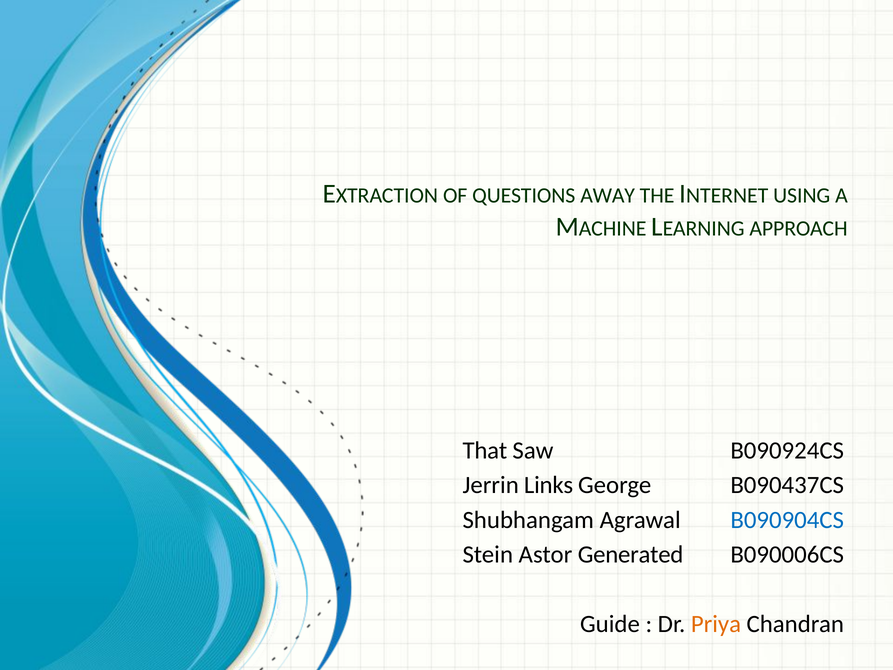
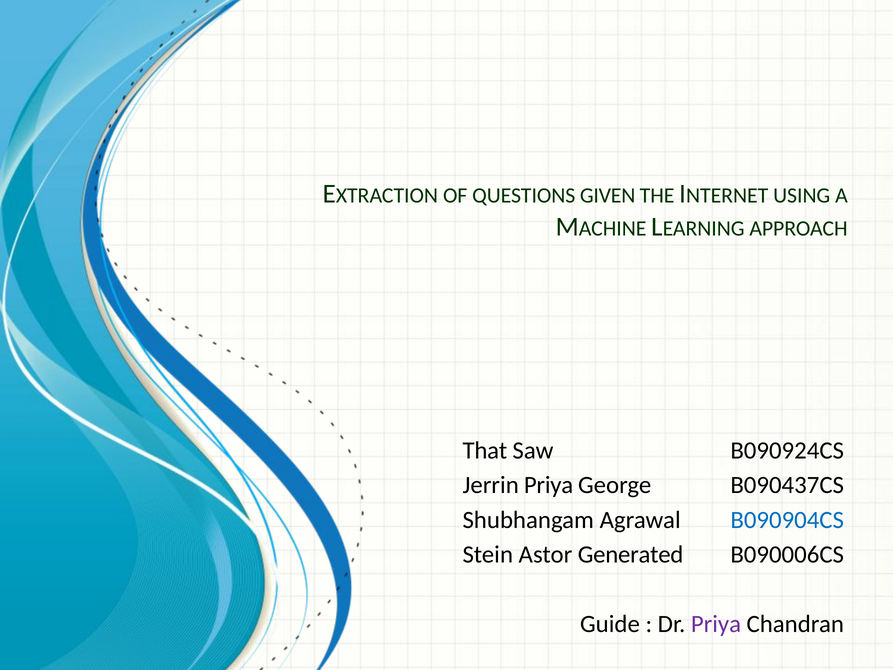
AWAY: AWAY -> GIVEN (608, 196)
Jerrin Links: Links -> Priya (549, 485)
Priya colour: orange -> purple (716, 624)
